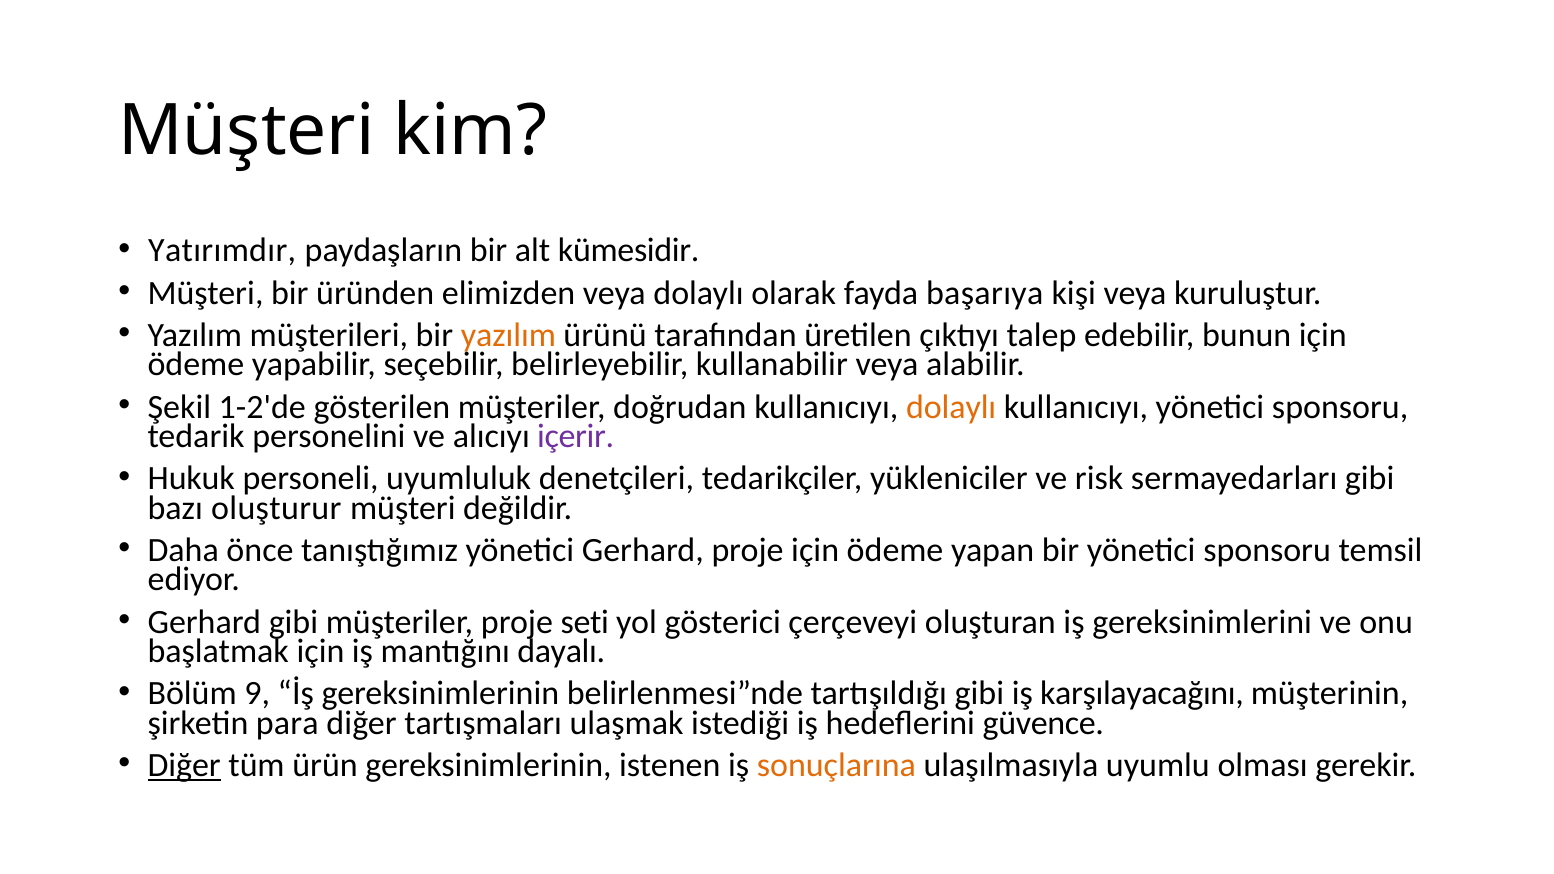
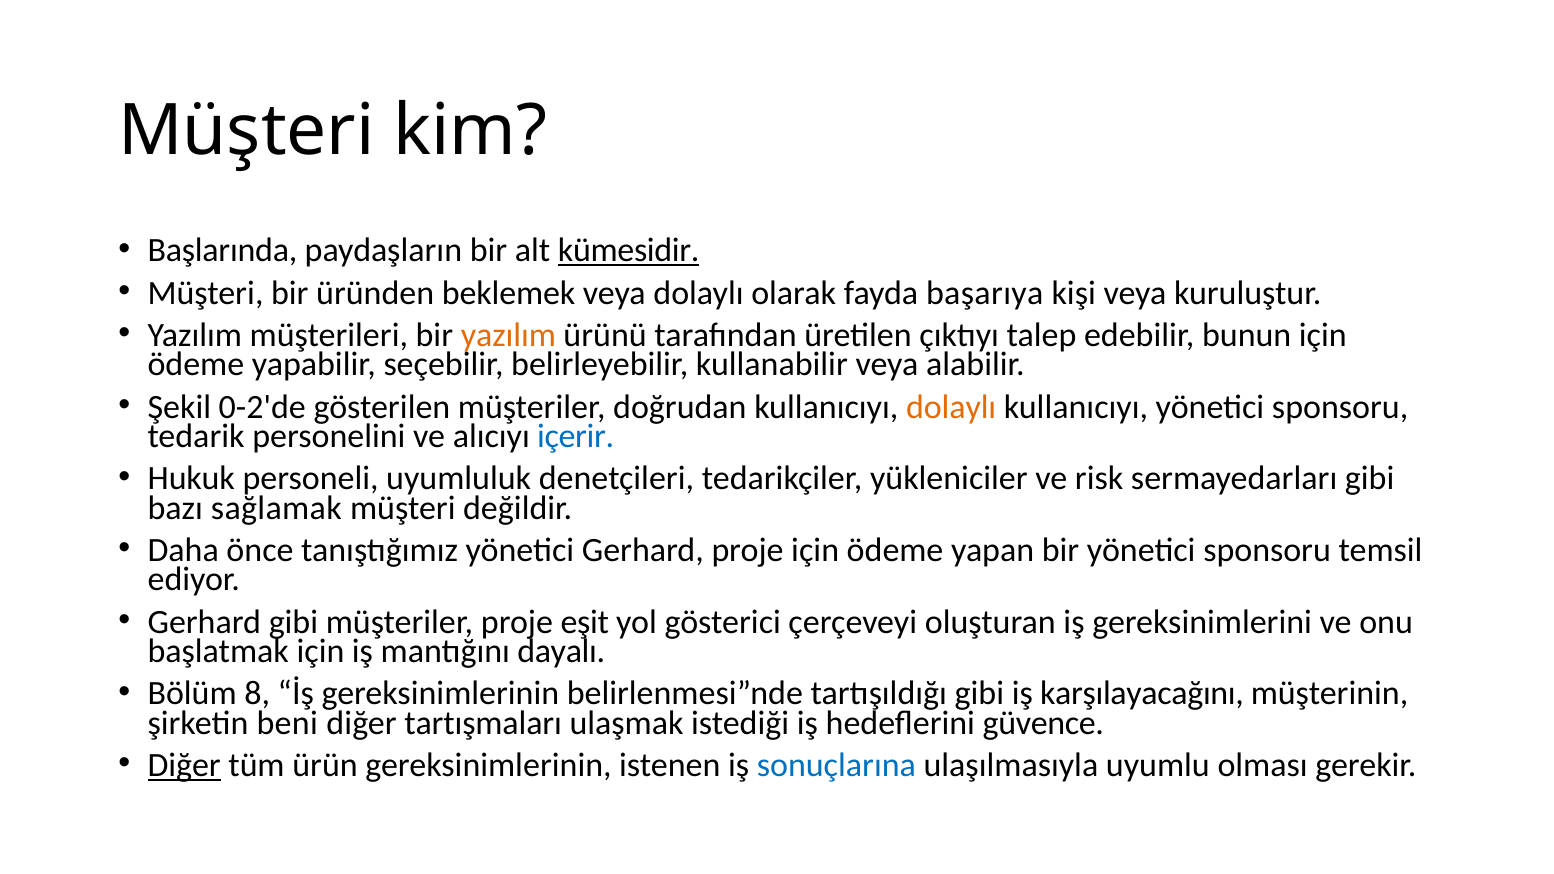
Yatırımdır: Yatırımdır -> Başlarında (222, 251)
kümesidir underline: none -> present (629, 251)
elimizden: elimizden -> beklemek (509, 293)
1-2'de: 1-2'de -> 0-2'de (262, 407)
içerir colour: purple -> blue (576, 436)
oluşturur: oluşturur -> sağlamak (276, 508)
seti: seti -> eşit (585, 622)
9: 9 -> 8 (257, 694)
para: para -> beni (287, 723)
sonuçlarına colour: orange -> blue (836, 765)
